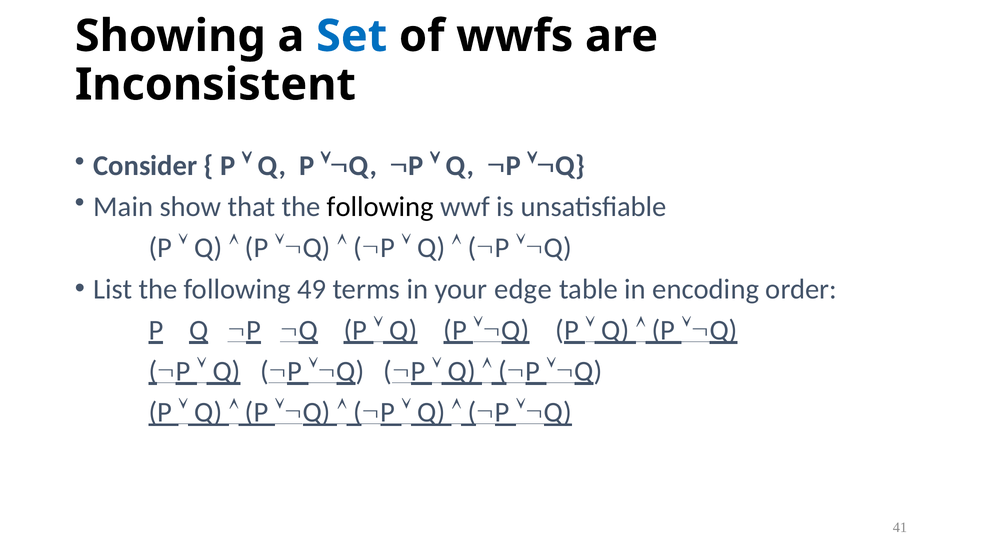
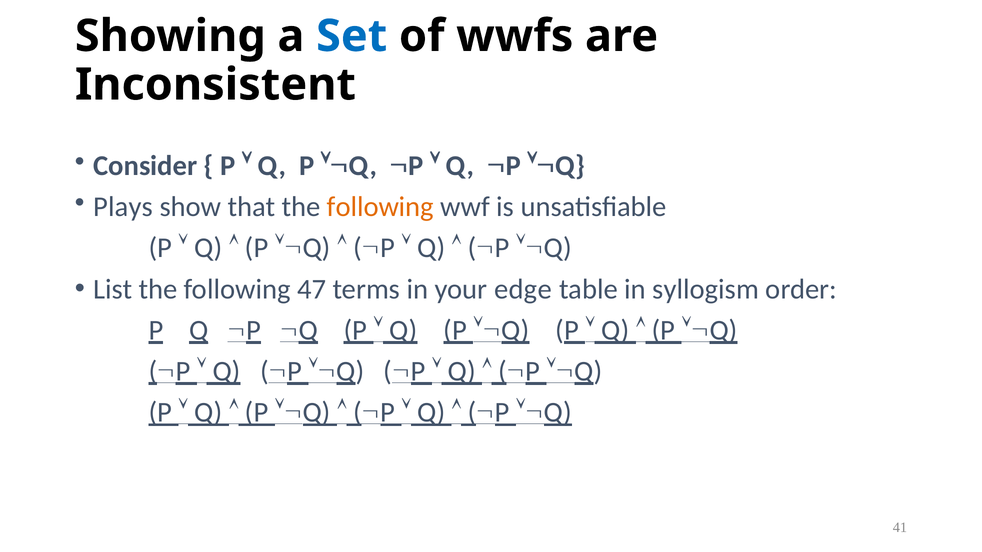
Main: Main -> Plays (123, 207)
following colour: black -> orange (380, 207)
49: 49 -> 47 (312, 289)
encoding: encoding -> syllogism (706, 289)
